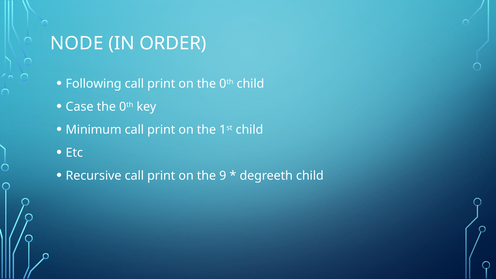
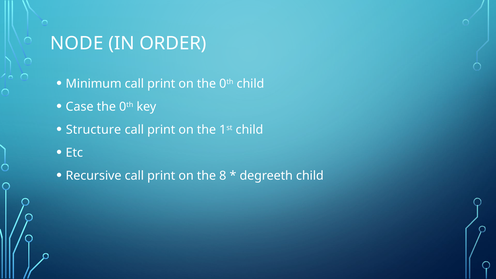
Following: Following -> Minimum (94, 84)
Minimum: Minimum -> Structure (94, 130)
9: 9 -> 8 (223, 176)
